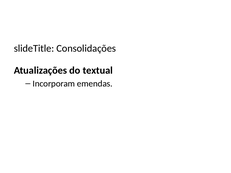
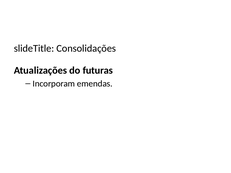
textual: textual -> futuras (98, 70)
